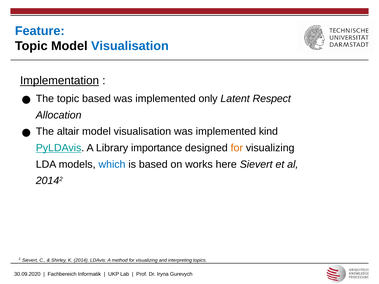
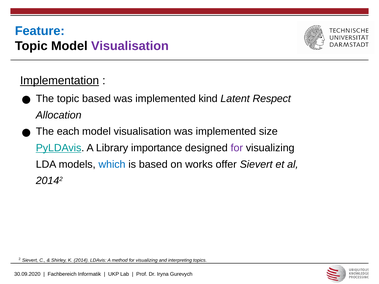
Visualisation colour: blue -> purple (130, 46)
only: only -> kind (208, 99)
altair: altair -> each (68, 132)
kind: kind -> size (268, 132)
for colour: orange -> purple (237, 148)
here: here -> offer (226, 164)
